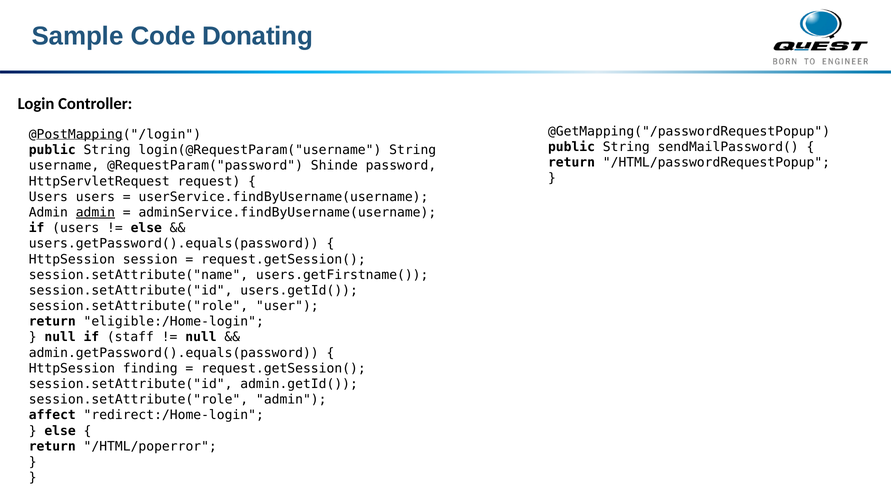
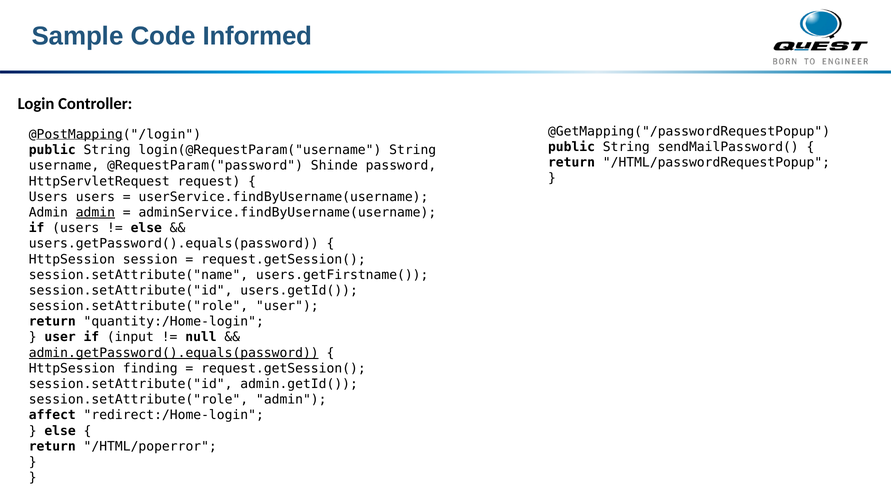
Donating: Donating -> Informed (258, 36)
eligible:/Home-login: eligible:/Home-login -> quantity:/Home-login (174, 322)
null: null -> user (60, 337)
staff: staff -> input (130, 337)
admin.getPassword().equals(password underline: none -> present (174, 353)
